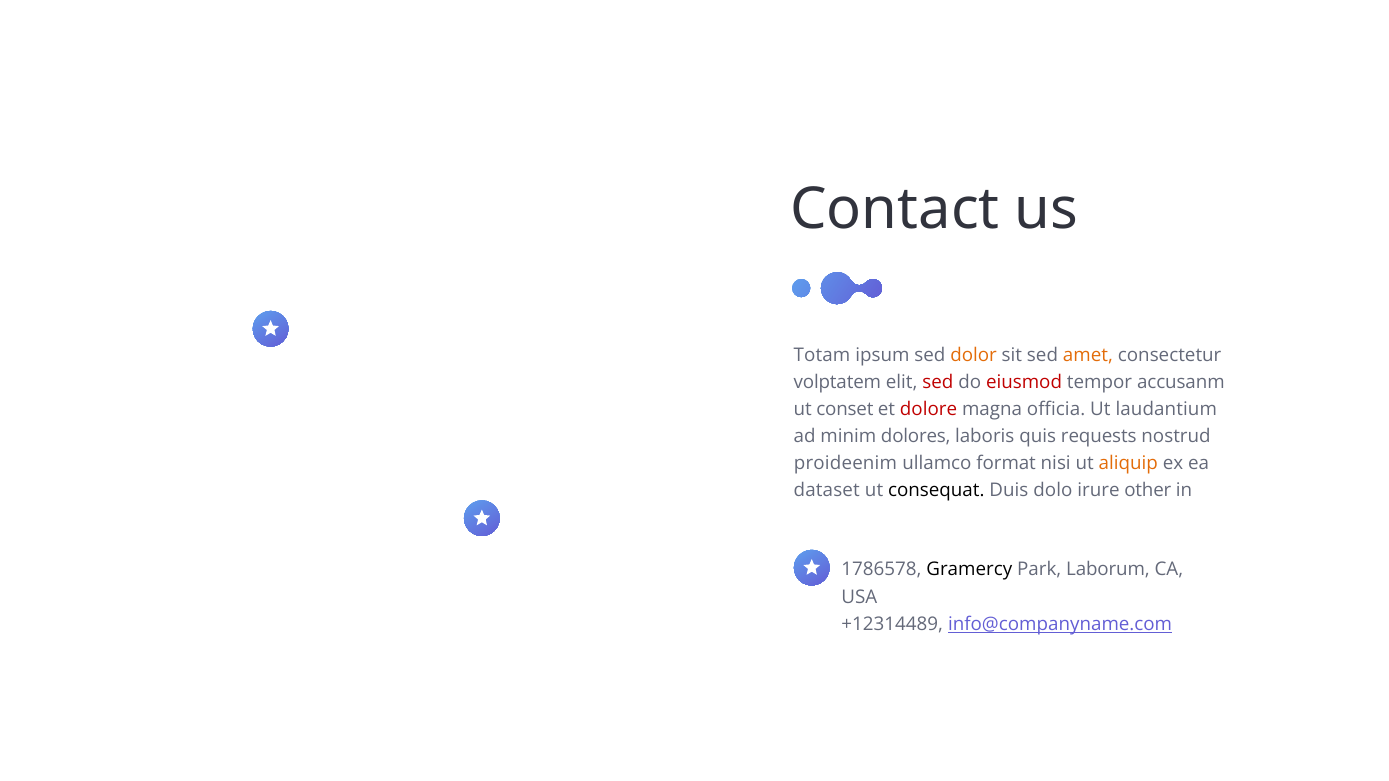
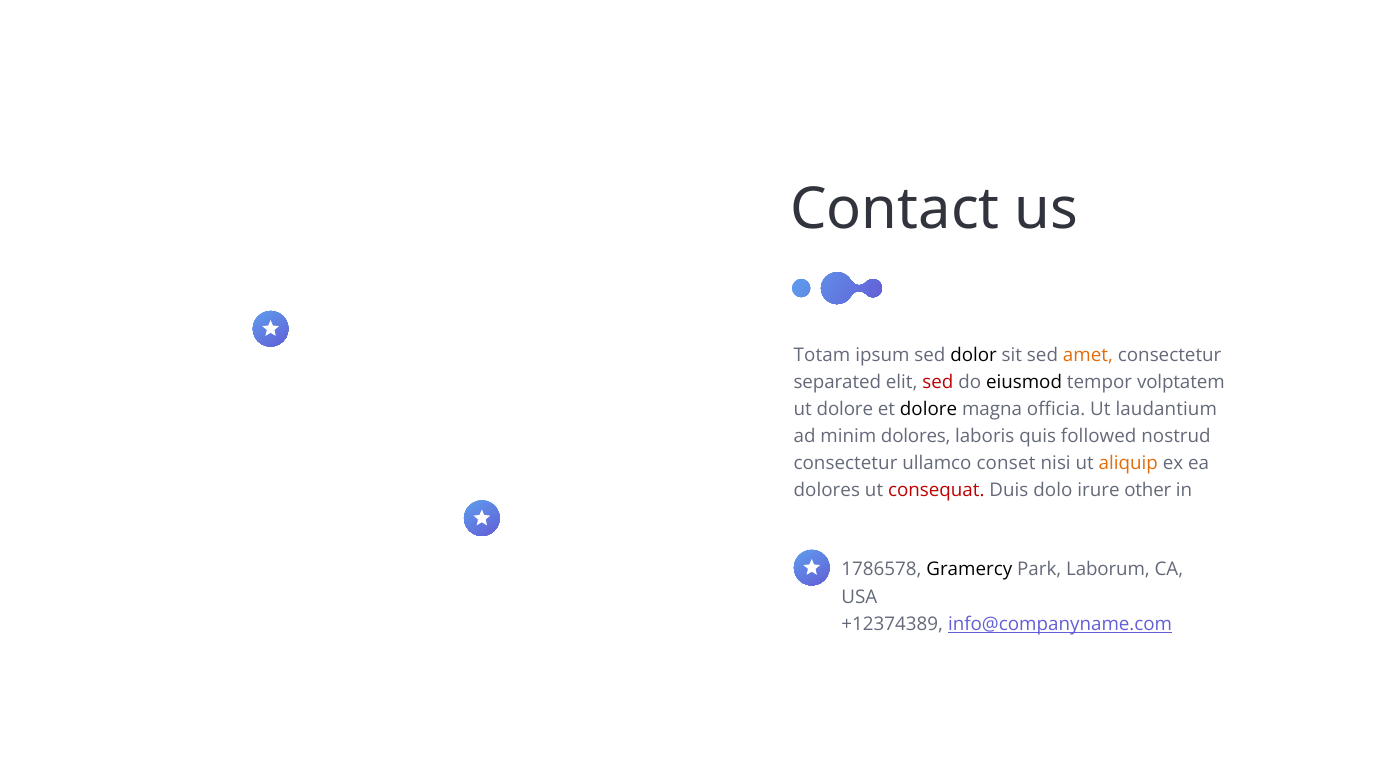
dolor colour: orange -> black (974, 355)
volptatem: volptatem -> separated (837, 382)
eiusmod colour: red -> black (1024, 382)
accusanm: accusanm -> volptatem (1181, 382)
ut conset: conset -> dolore (845, 409)
dolore colour: red -> black (929, 409)
requests: requests -> followed (1099, 436)
proideenim: proideenim -> consectetur (846, 463)
format: format -> conset (1006, 463)
dataset: dataset -> dolores (827, 491)
consequat colour: black -> red (936, 491)
+12314489: +12314489 -> +12374389 (892, 625)
